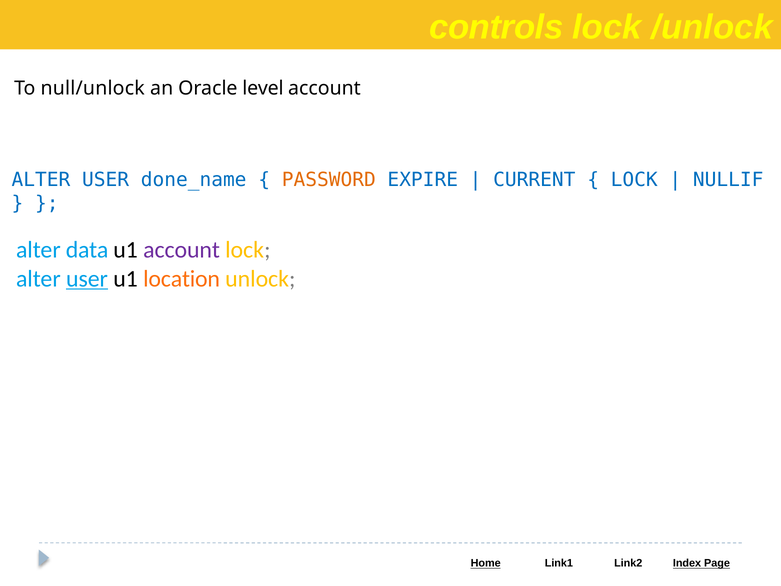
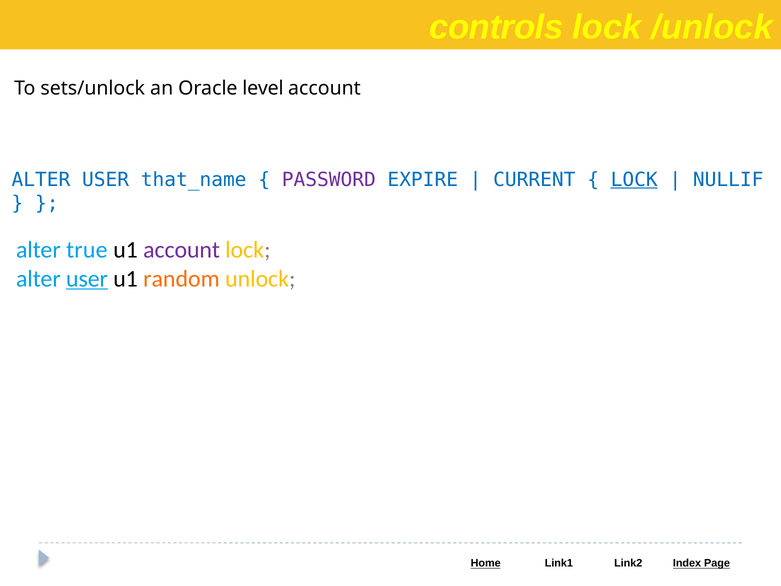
null/unlock: null/unlock -> sets/unlock (93, 88)
done_name: done_name -> that_name (194, 180)
PASSWORD colour: orange -> purple (329, 180)
LOCK underline: none -> present (634, 180)
data: data -> true (87, 250)
location: location -> random (181, 279)
